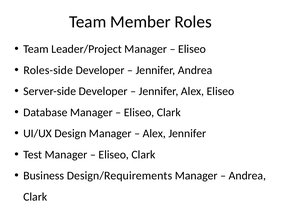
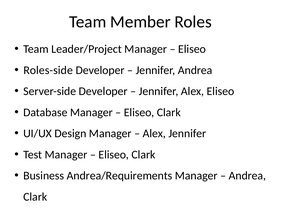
Design/Requirements: Design/Requirements -> Andrea/Requirements (120, 176)
